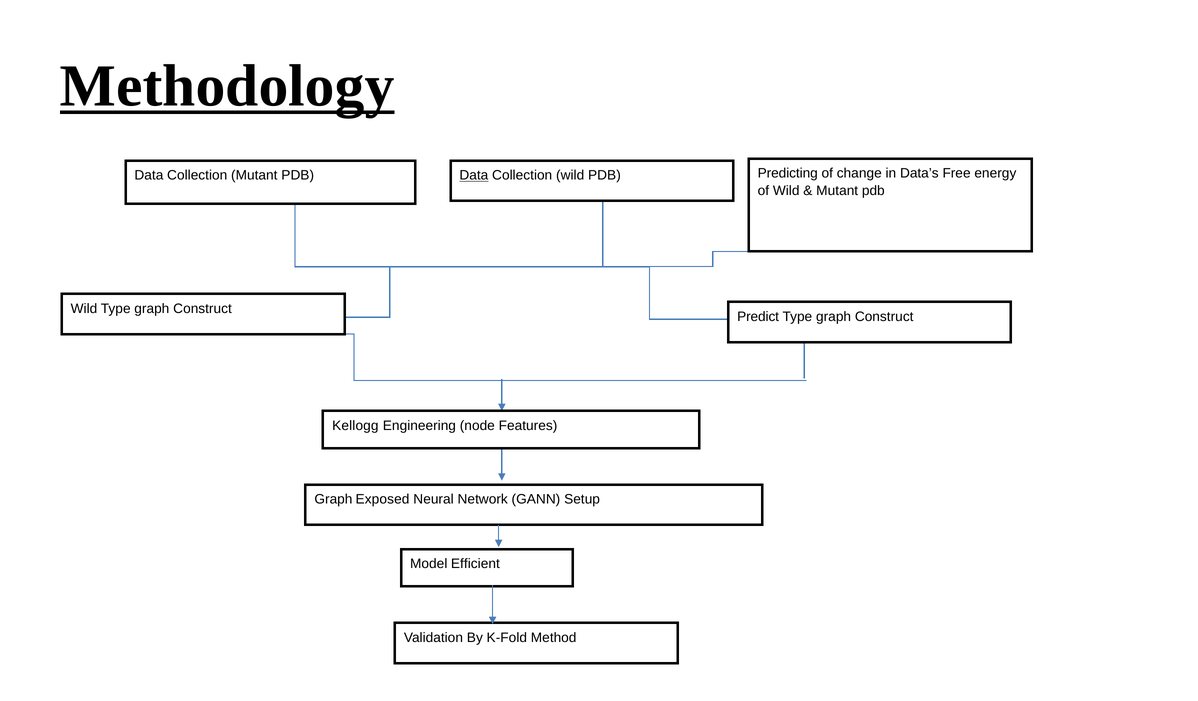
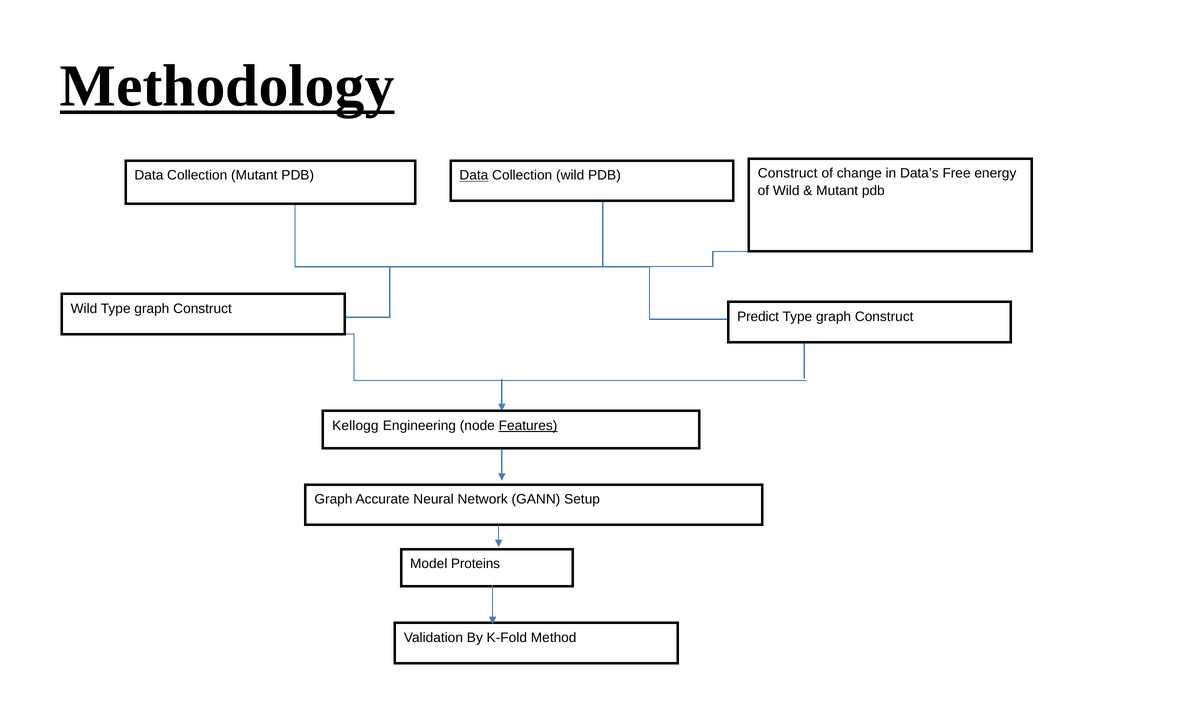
PDB Predicting: Predicting -> Construct (788, 173)
Features underline: none -> present (528, 426)
Exposed: Exposed -> Accurate (383, 499)
Efficient: Efficient -> Proteins (476, 564)
